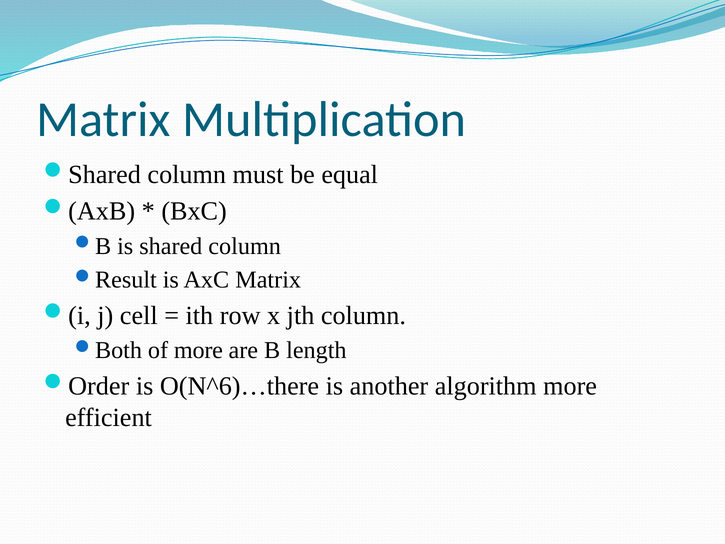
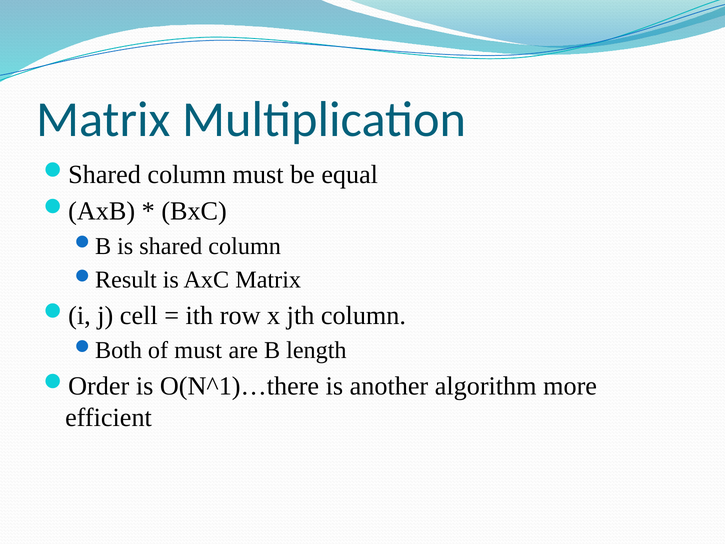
of more: more -> must (198, 350)
O(N^6)…there: O(N^6)…there -> O(N^1)…there (239, 386)
